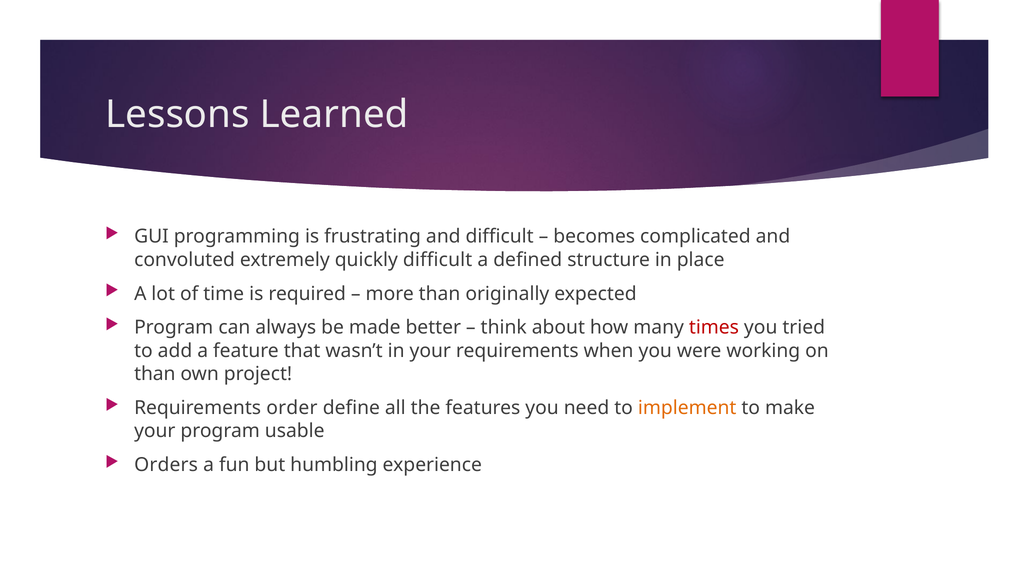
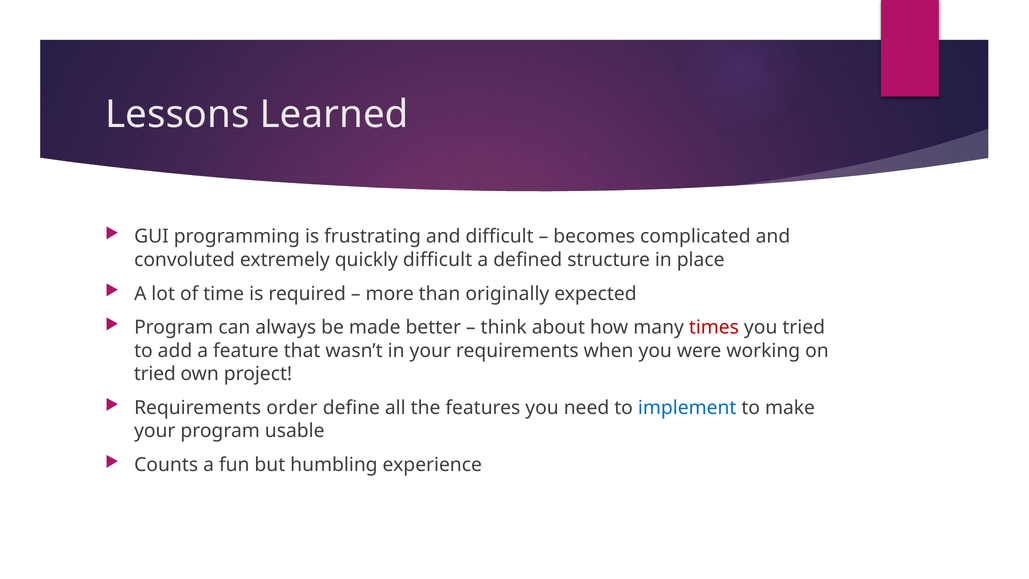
than: than -> tried (155, 374)
implement colour: orange -> blue (687, 408)
Orders: Orders -> Counts (166, 465)
